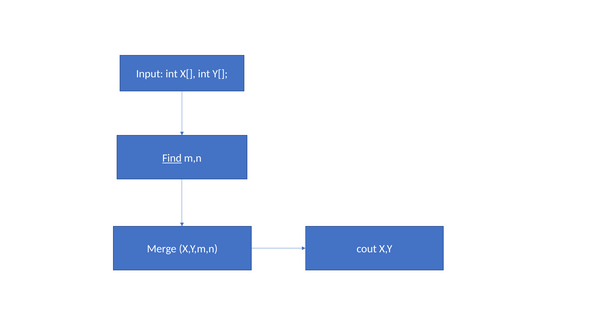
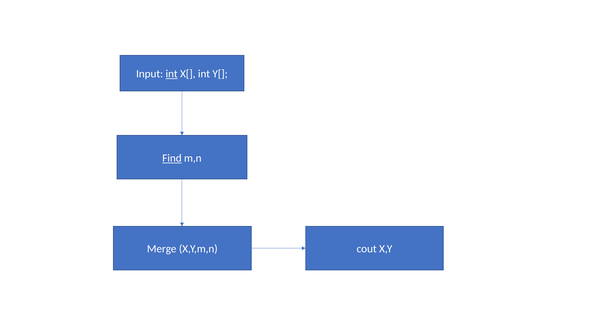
int underline: none -> present (172, 74)
